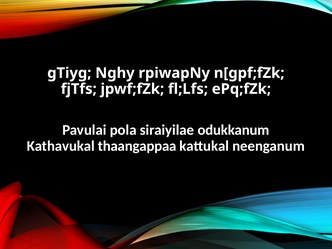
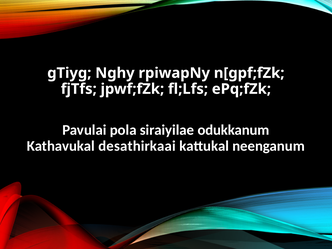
thaangappaa: thaangappaa -> desathirkaai (137, 146)
